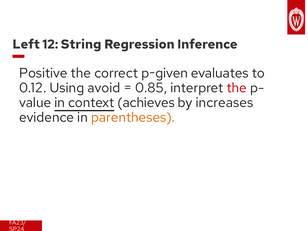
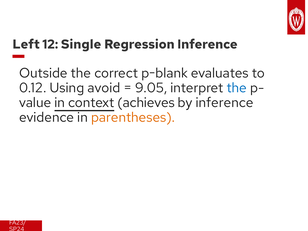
String: String -> Single (81, 44)
Positive: Positive -> Outside (43, 73)
p-given: p-given -> p-blank (165, 73)
0.85: 0.85 -> 9.05 (151, 88)
the colour: red -> blue (237, 88)
by increases: increases -> inference (224, 103)
